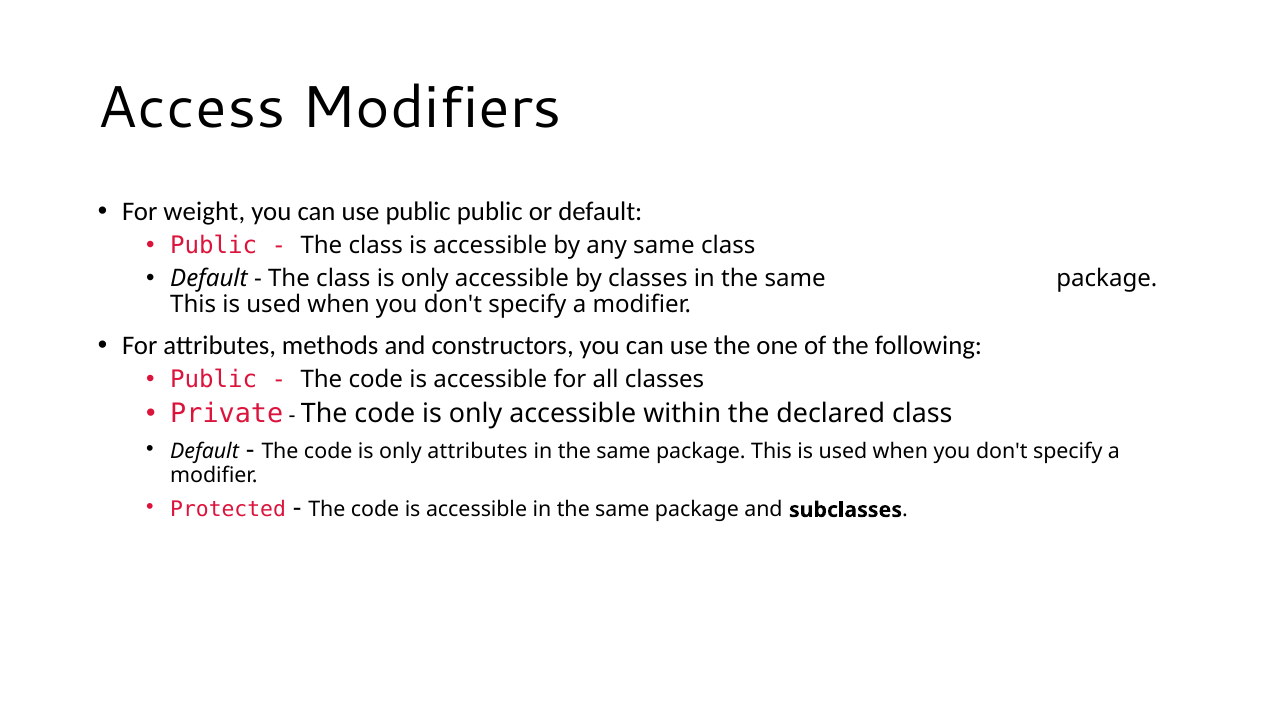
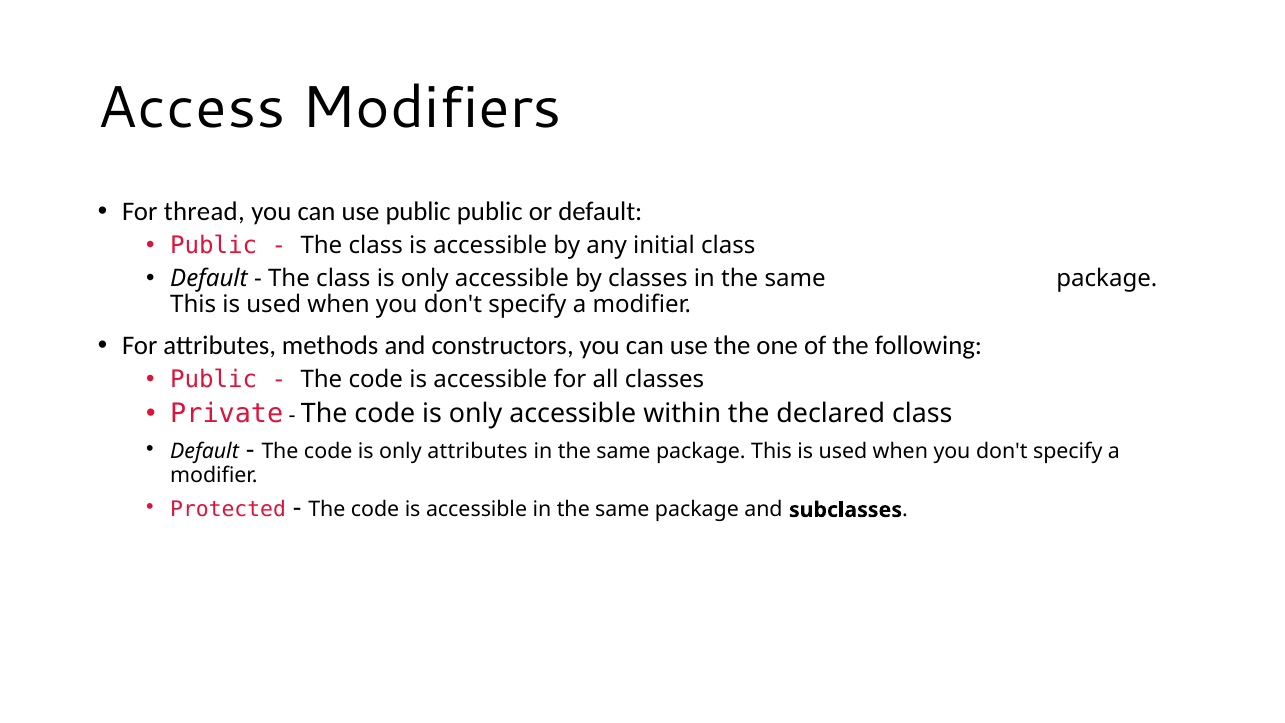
weight: weight -> thread (204, 212)
any same: same -> initial (664, 246)
